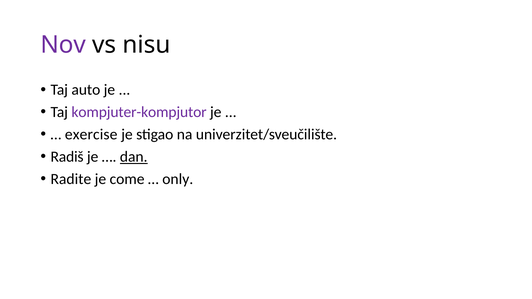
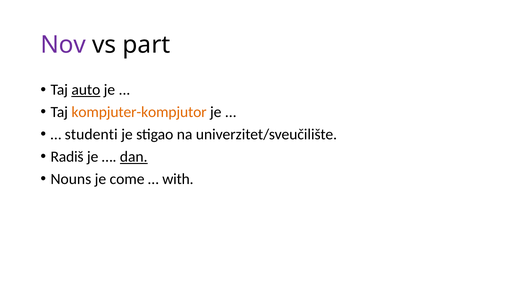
nisu: nisu -> part (146, 45)
auto underline: none -> present (86, 90)
kompjuter-kompjutor colour: purple -> orange (139, 112)
exercise: exercise -> studenti (91, 135)
Radite: Radite -> Nouns (71, 179)
only: only -> with (178, 179)
